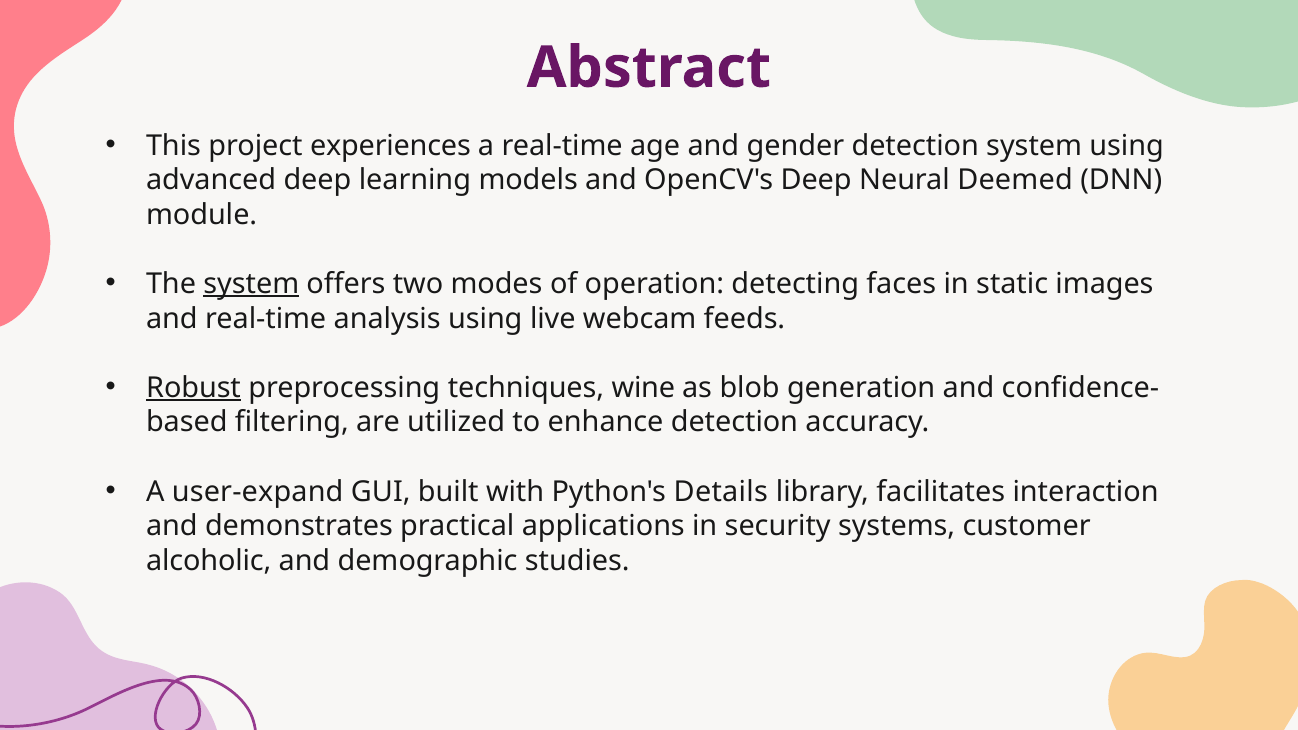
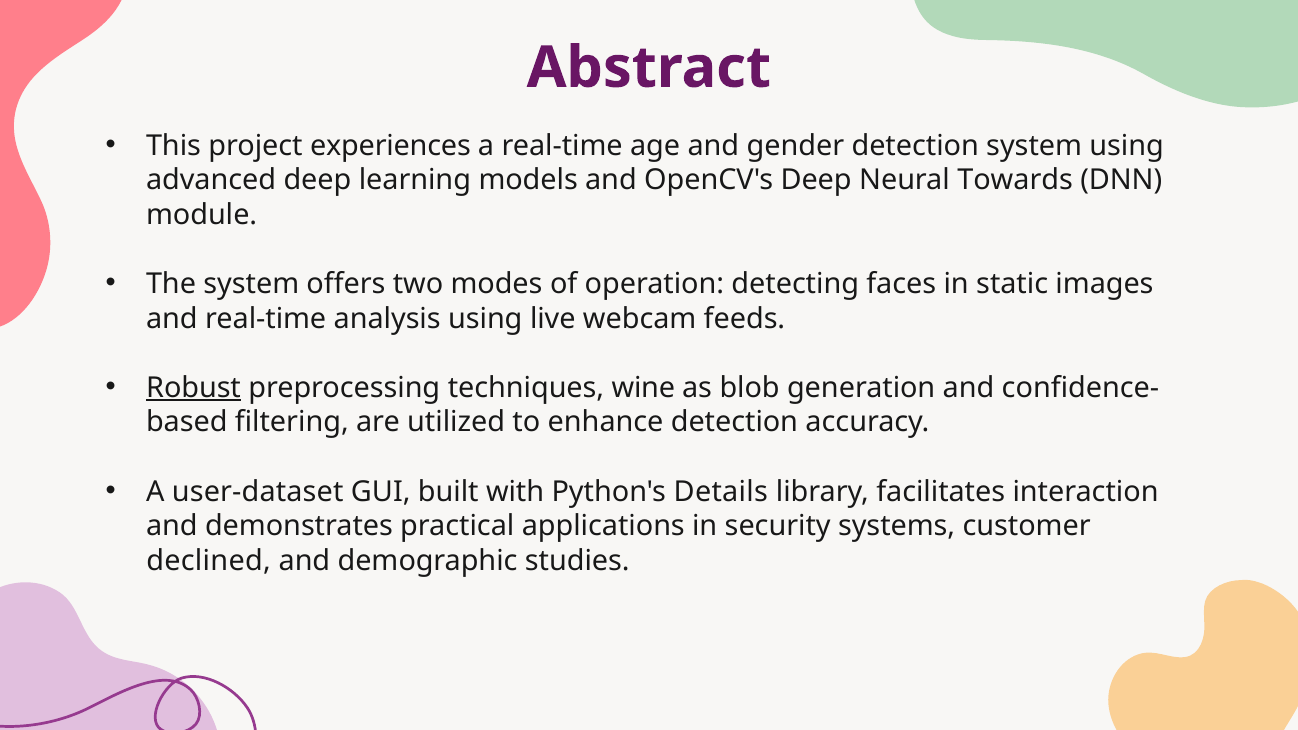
Deemed: Deemed -> Towards (1015, 180)
system underline: present -> none (251, 284)
user-expand: user-expand -> user-dataset (258, 492)
alcoholic: alcoholic -> declined (209, 561)
